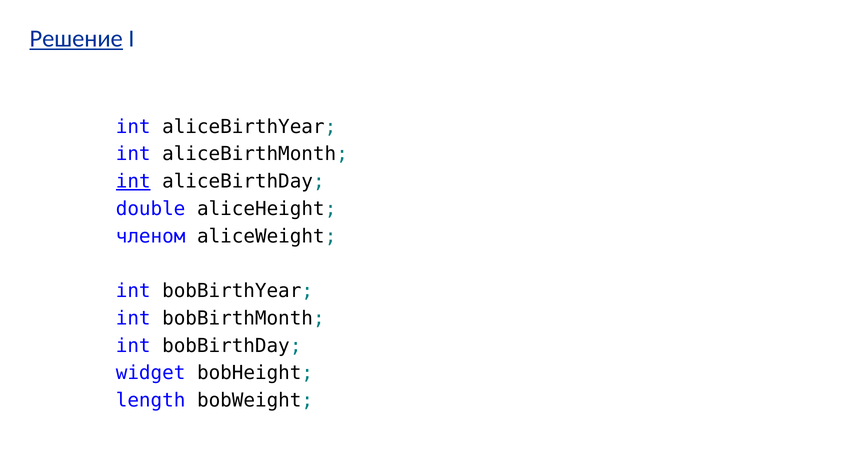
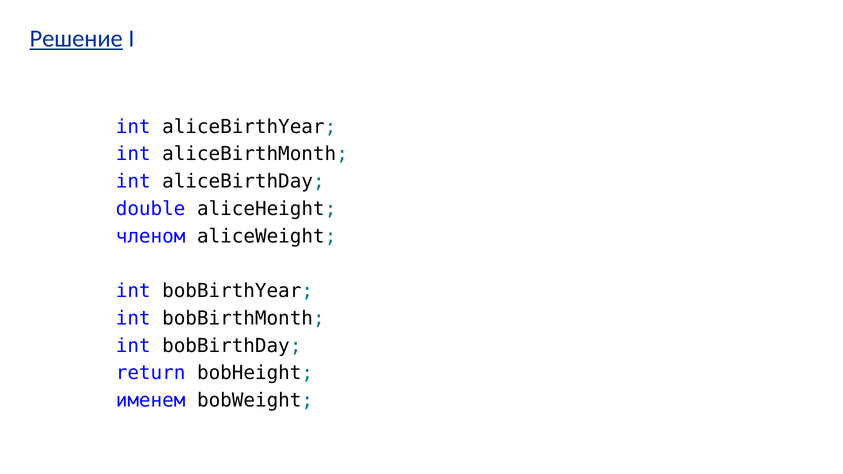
int underline: present -> none (133, 182)
widget: widget -> return (151, 373)
length: length -> именем (151, 401)
